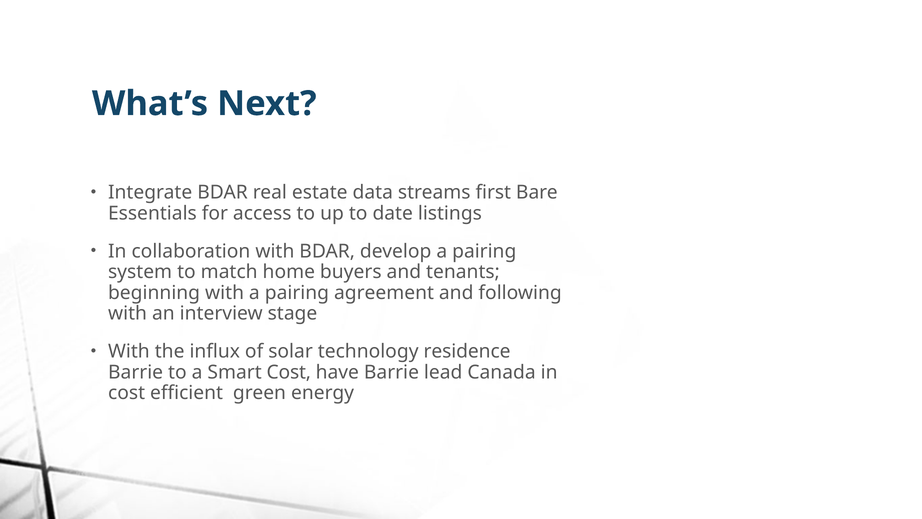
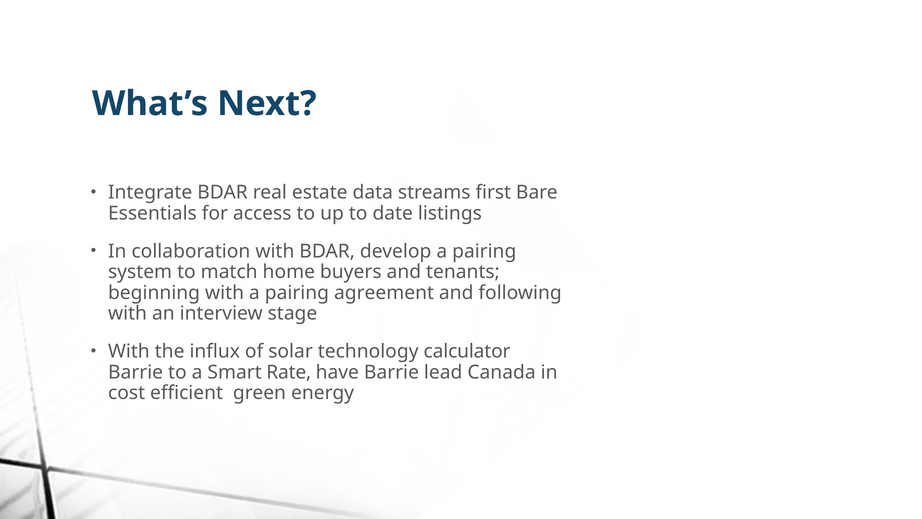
residence: residence -> calculator (467, 351)
Smart Cost: Cost -> Rate (289, 372)
